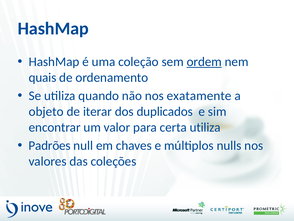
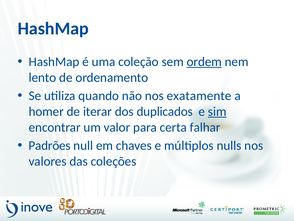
quais: quais -> lento (42, 77)
objeto: objeto -> homer (46, 111)
sim underline: none -> present (217, 111)
certa utiliza: utiliza -> falhar (205, 127)
